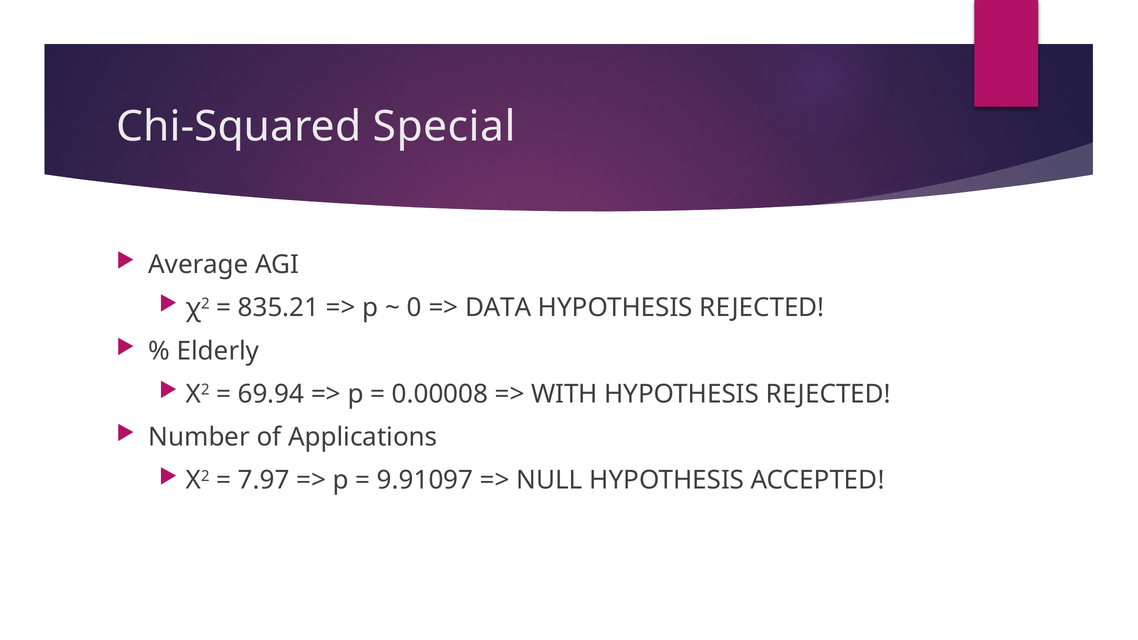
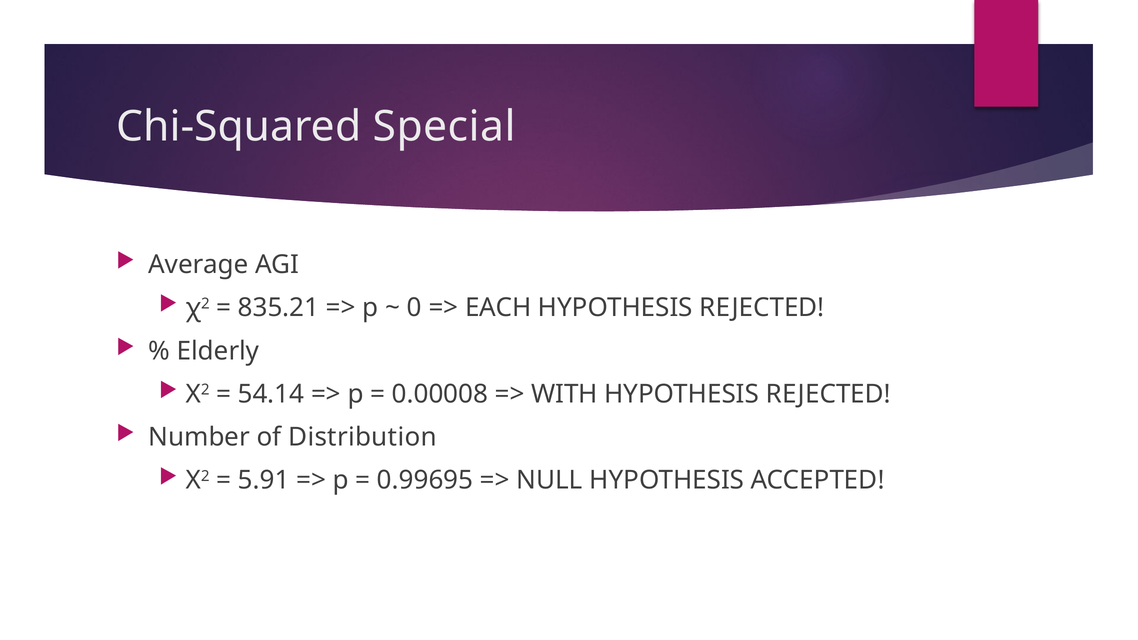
DATA: DATA -> EACH (498, 308)
69.94: 69.94 -> 54.14 (271, 394)
Applications: Applications -> Distribution (363, 437)
7.97: 7.97 -> 5.91 (264, 480)
9.91097: 9.91097 -> 0.99695 (425, 480)
